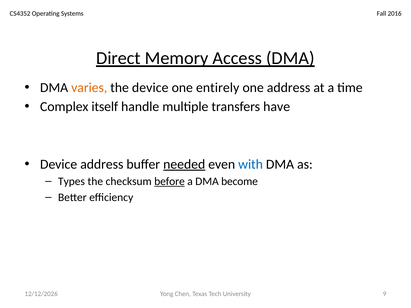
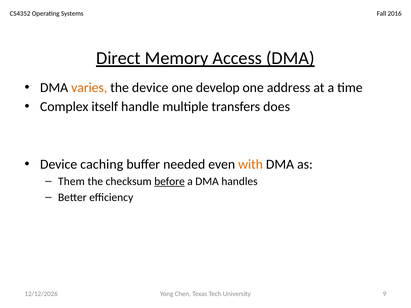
entirely: entirely -> develop (218, 88)
have: have -> does (277, 107)
Device address: address -> caching (102, 164)
needed underline: present -> none (184, 164)
with colour: blue -> orange (251, 164)
Types: Types -> Them (71, 182)
become: become -> handles (239, 182)
